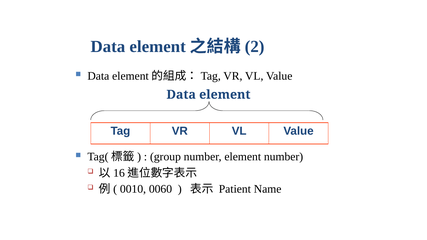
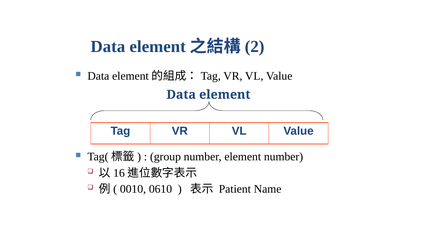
0060: 0060 -> 0610 (160, 189)
